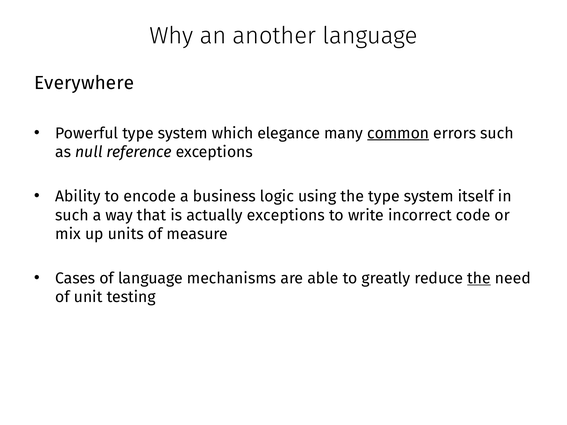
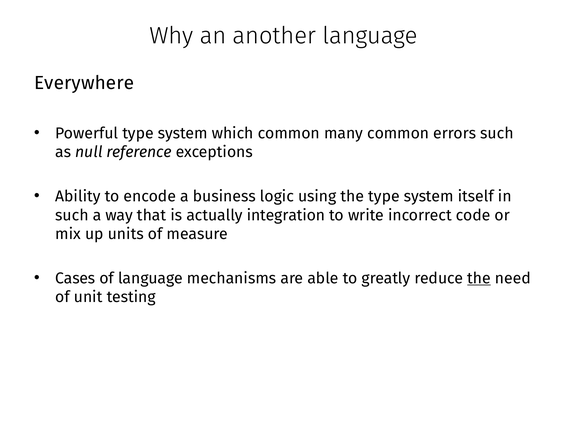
which elegance: elegance -> common (289, 133)
common underline: present -> none (398, 133)
actually exceptions: exceptions -> integration (286, 215)
